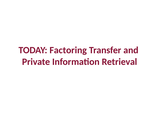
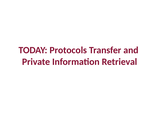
Factoring: Factoring -> Protocols (68, 50)
